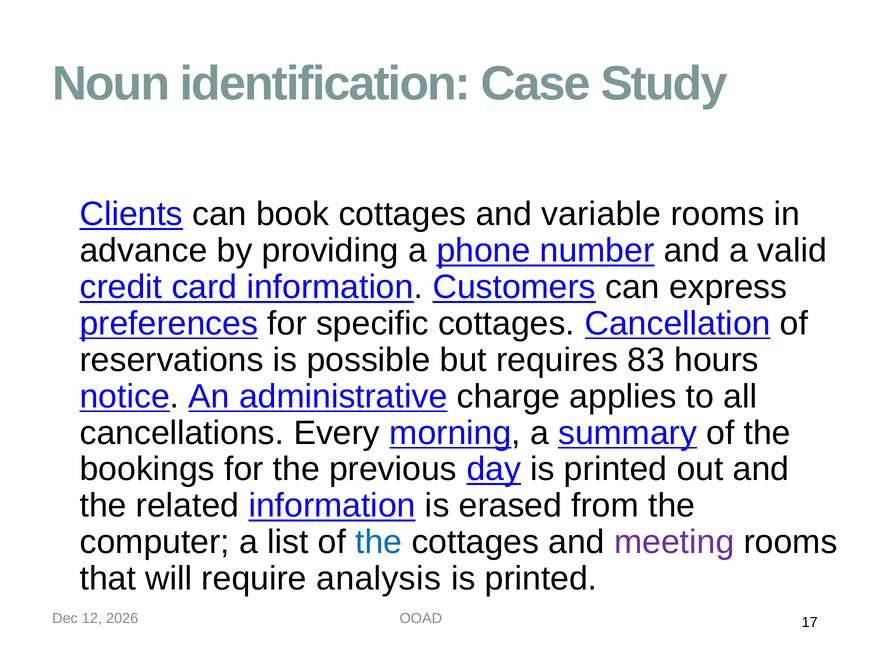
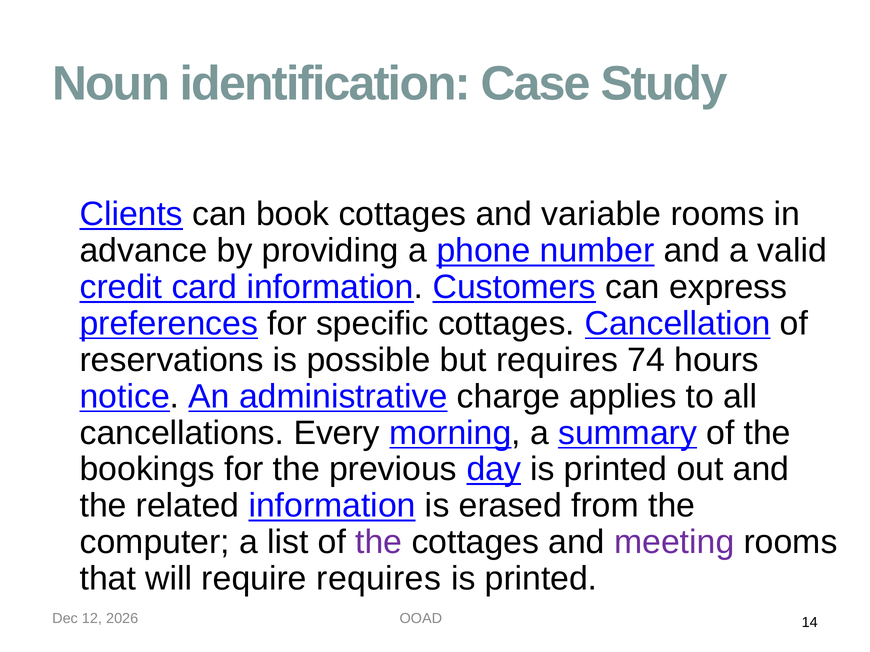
83: 83 -> 74 (646, 360)
the colour: blue -> purple (379, 543)
require analysis: analysis -> requires (379, 579)
17: 17 -> 14 (810, 623)
